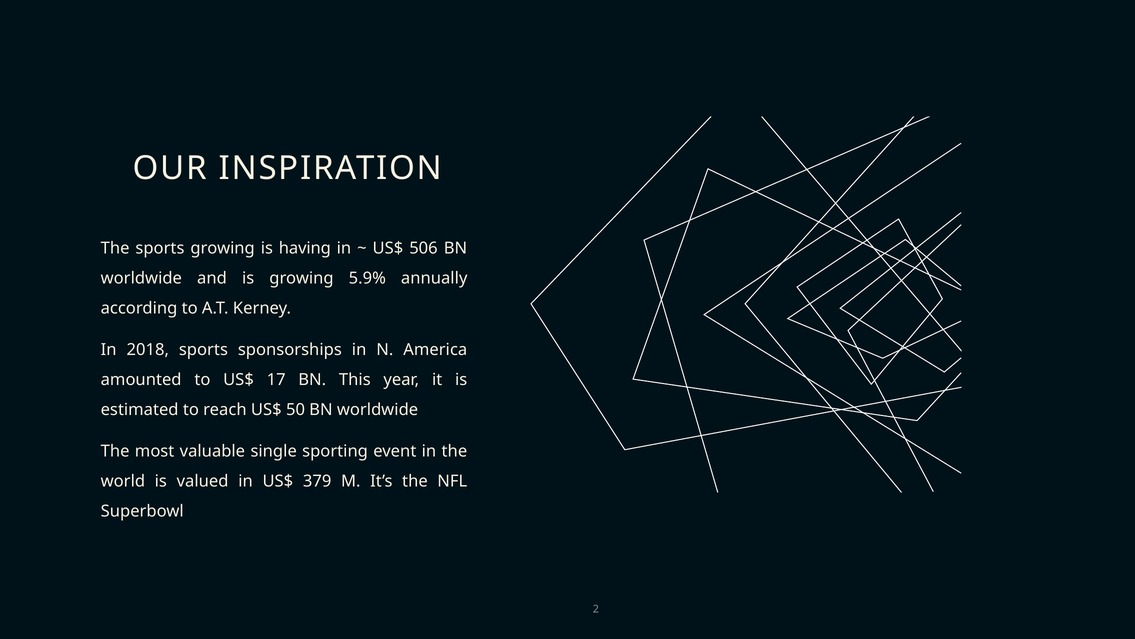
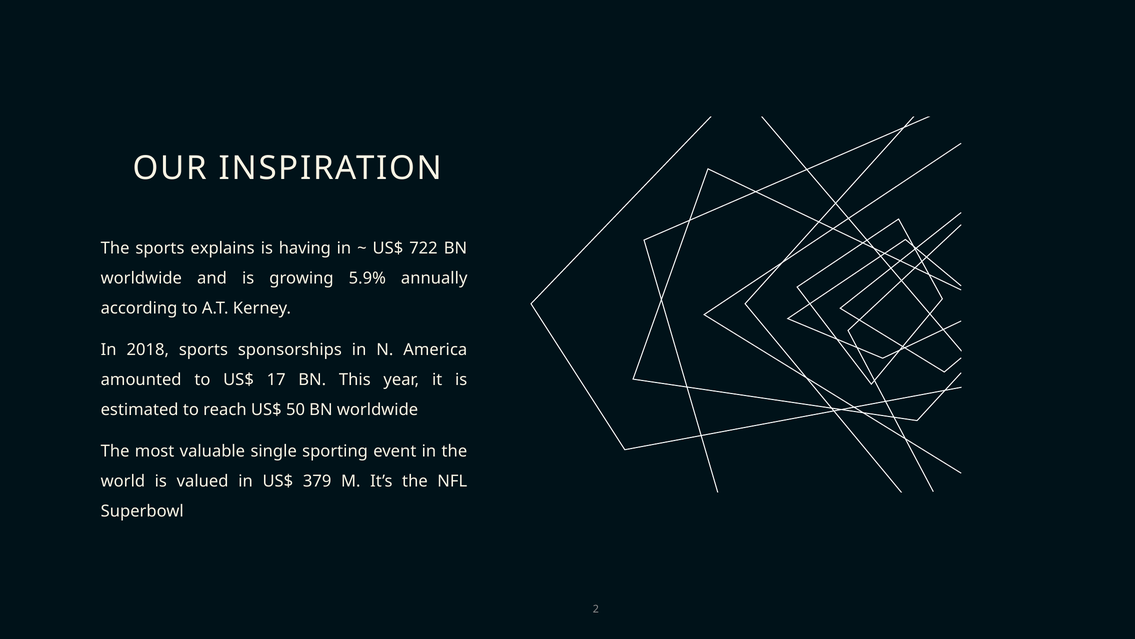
sports growing: growing -> explains (223, 248)
506: 506 -> 722 (423, 248)
